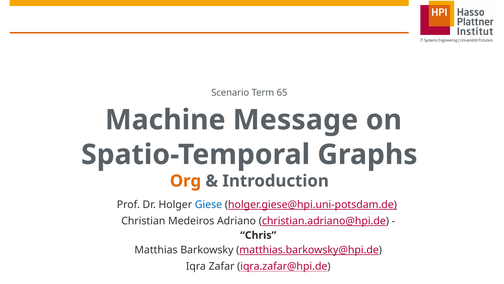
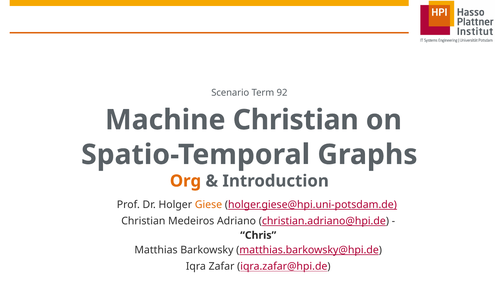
65: 65 -> 92 (282, 93)
Machine Message: Message -> Christian (296, 120)
Giese colour: blue -> orange (208, 204)
